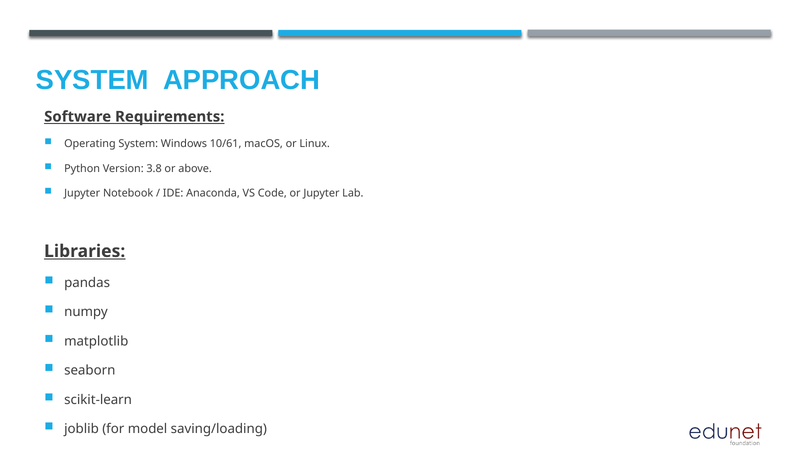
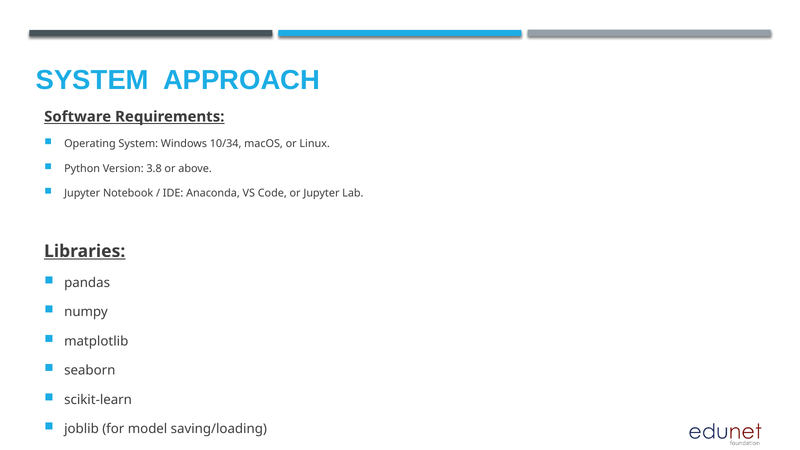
10/61: 10/61 -> 10/34 (226, 144)
